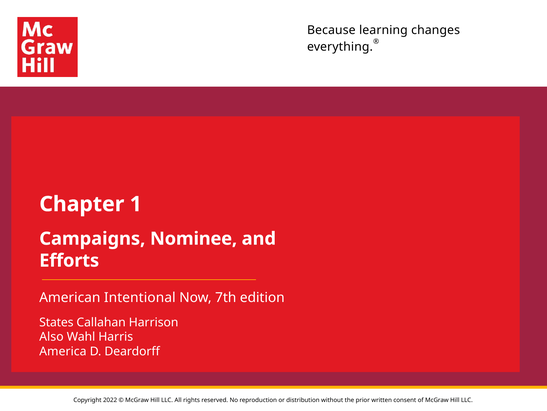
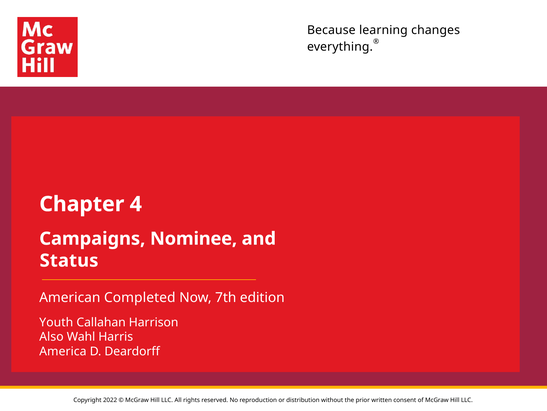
1: 1 -> 4 (136, 204)
Efforts: Efforts -> Status (69, 260)
Intentional: Intentional -> Completed (140, 297)
States: States -> Youth (56, 322)
